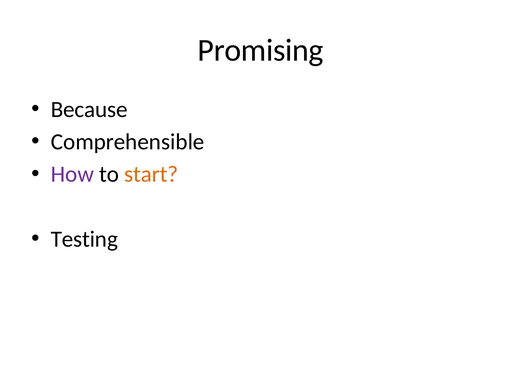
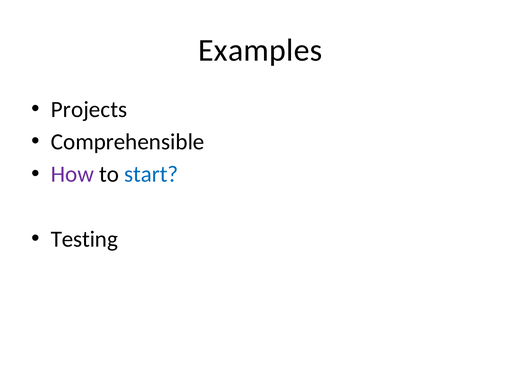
Promising: Promising -> Examples (260, 50)
Because: Because -> Projects (89, 109)
start colour: orange -> blue (151, 174)
